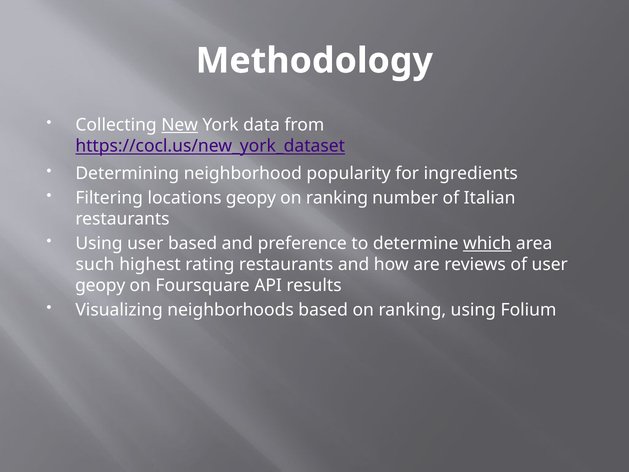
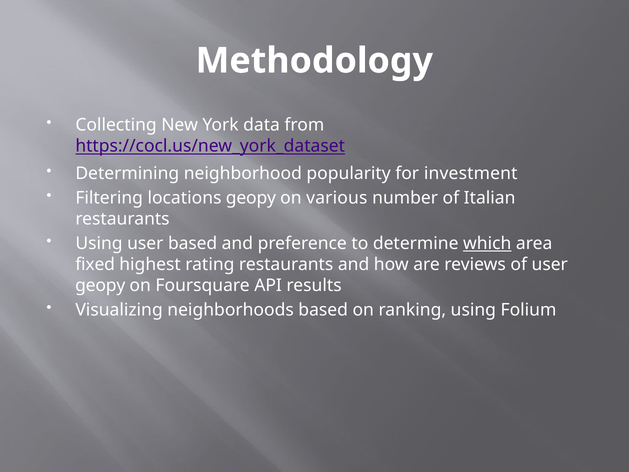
New underline: present -> none (180, 125)
ingredients: ingredients -> investment (471, 173)
ranking: ranking -> various (337, 198)
such: such -> fixed (95, 264)
